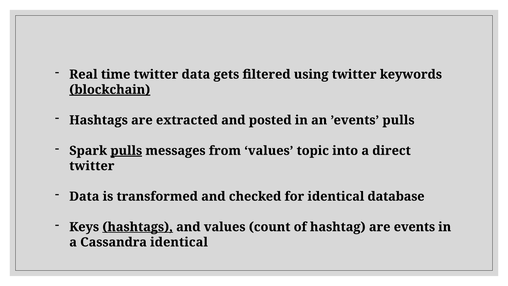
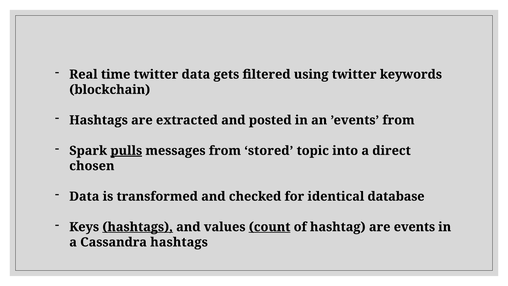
blockchain underline: present -> none (110, 90)
’events pulls: pulls -> from (398, 120)
from values: values -> stored (269, 151)
twitter: twitter -> chosen (92, 166)
count underline: none -> present (270, 227)
Cassandra identical: identical -> hashtags (179, 242)
